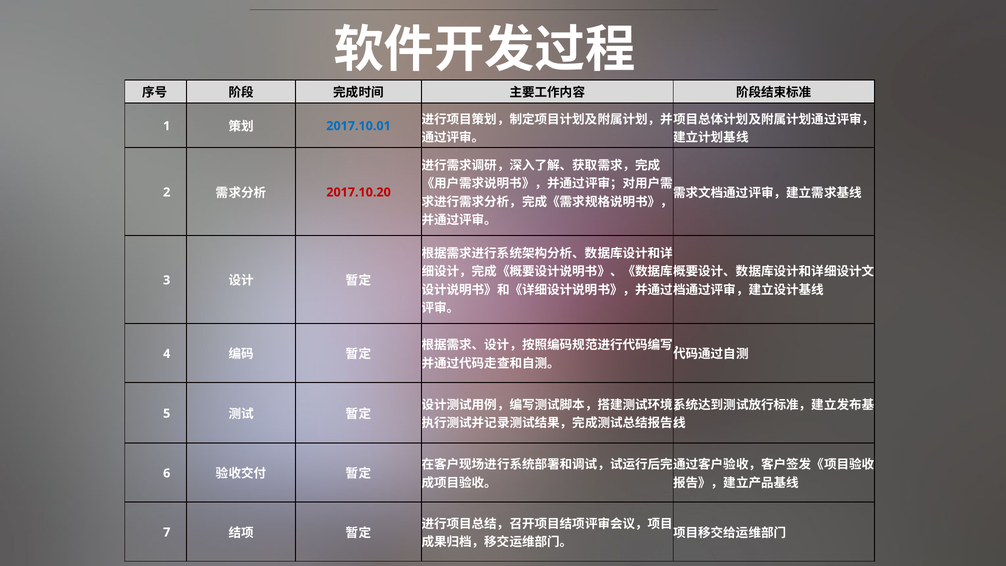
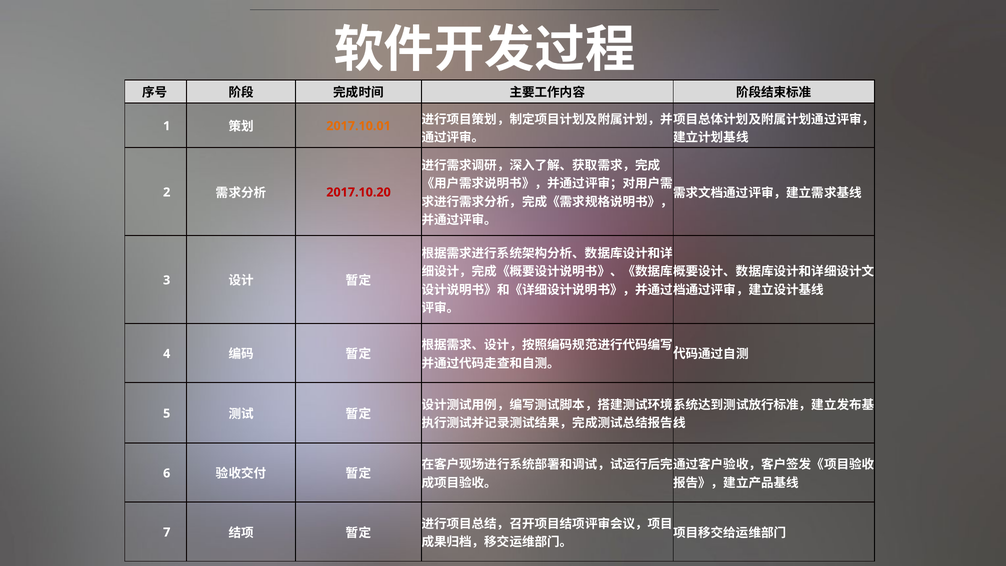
2017.10.01 colour: blue -> orange (359, 126)
